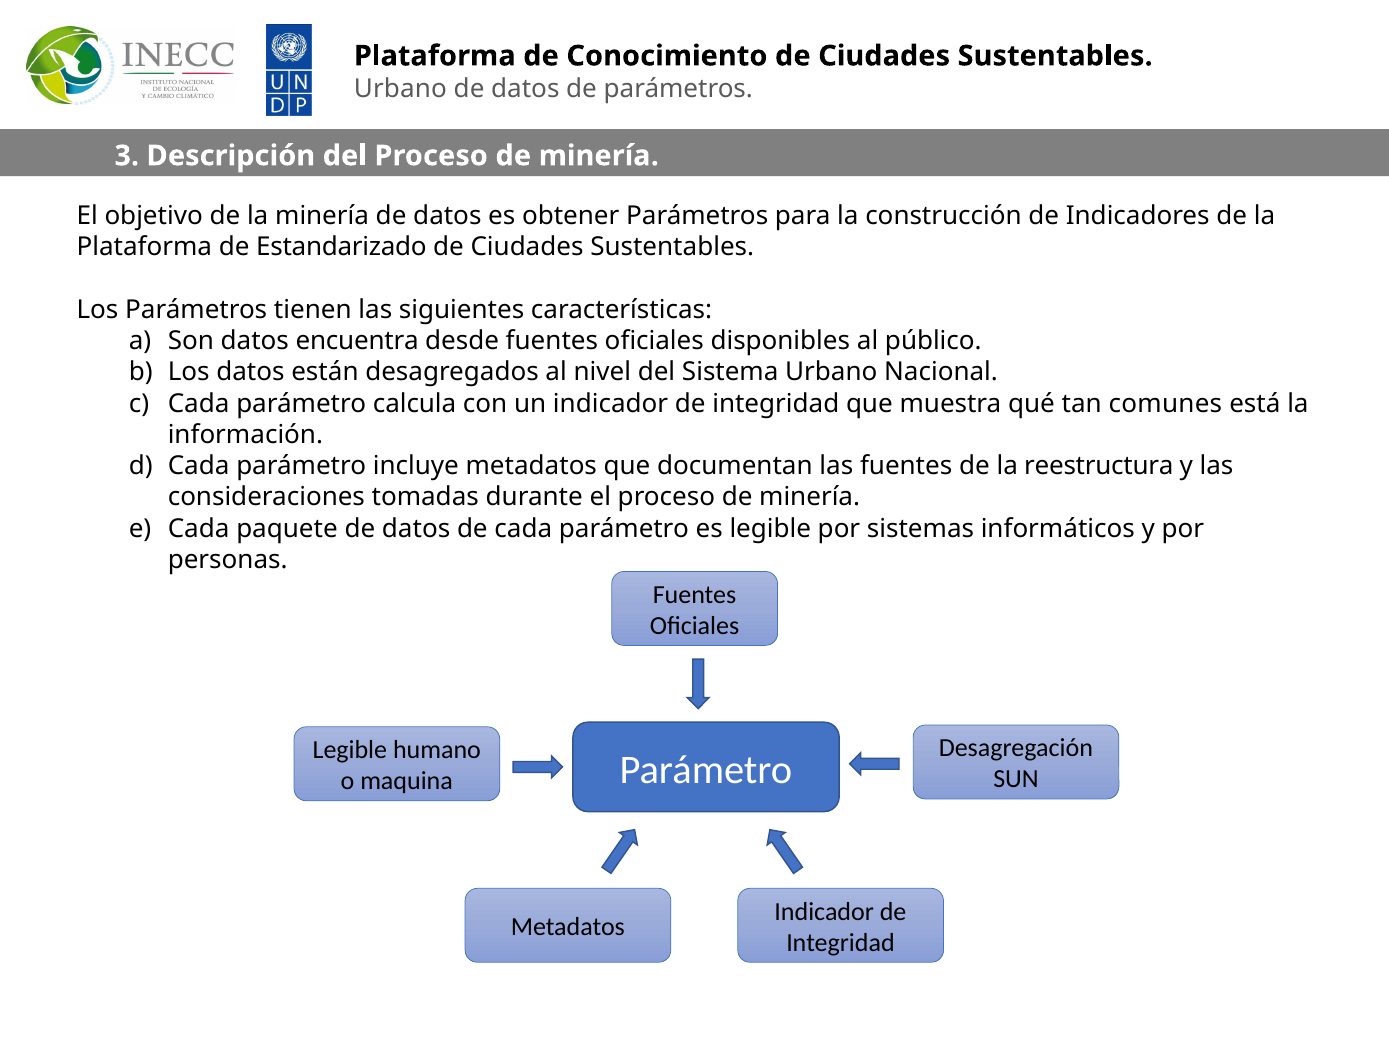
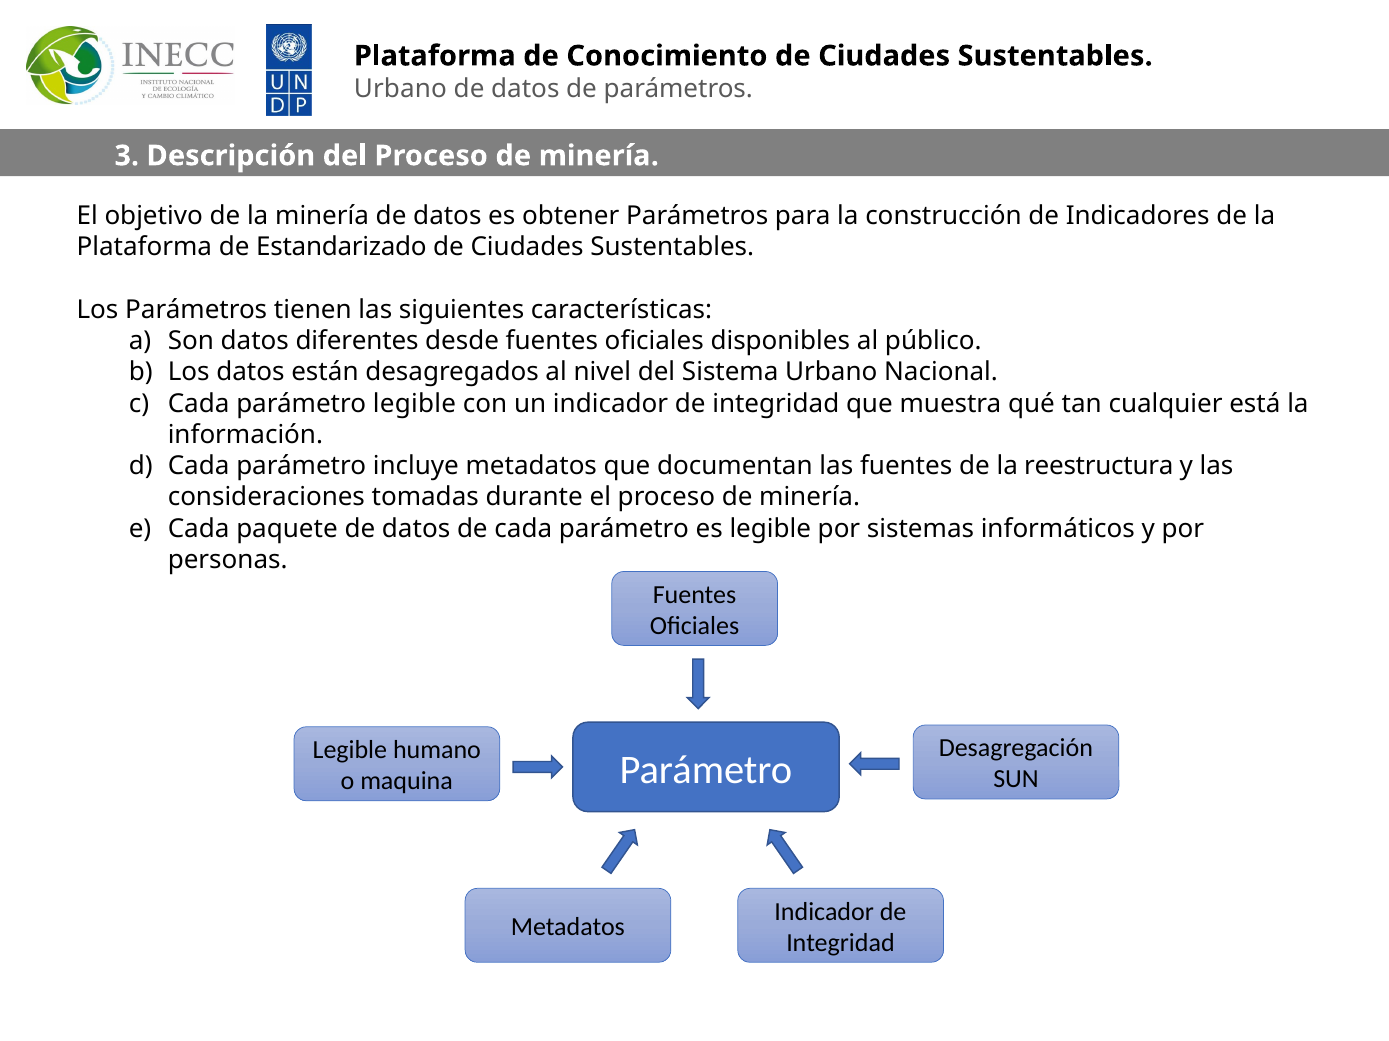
encuentra: encuentra -> diferentes (357, 341)
parámetro calcula: calcula -> legible (414, 404)
comunes: comunes -> cualquier (1166, 404)
